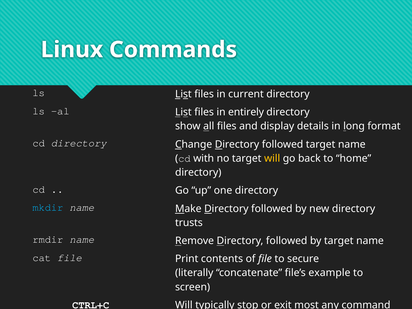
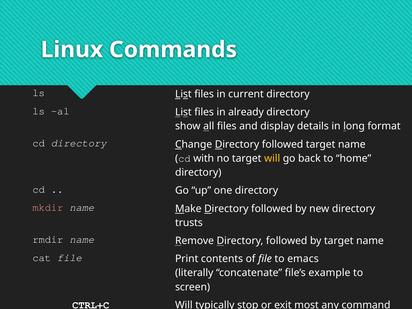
entirely: entirely -> already (246, 112)
mkdir colour: light blue -> pink (48, 207)
secure: secure -> emacs (303, 259)
